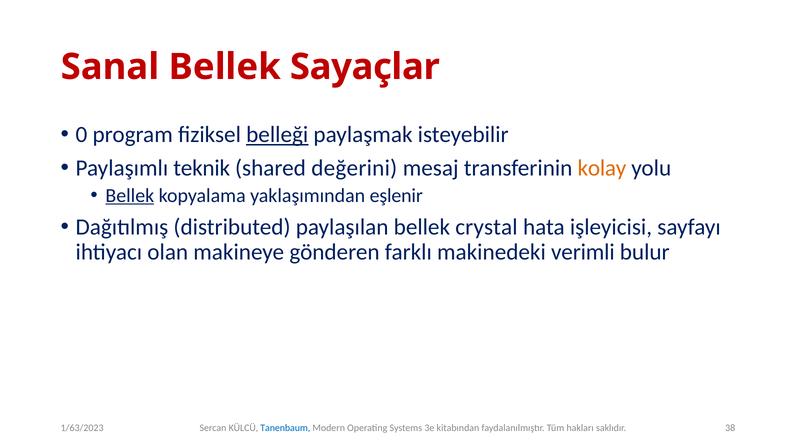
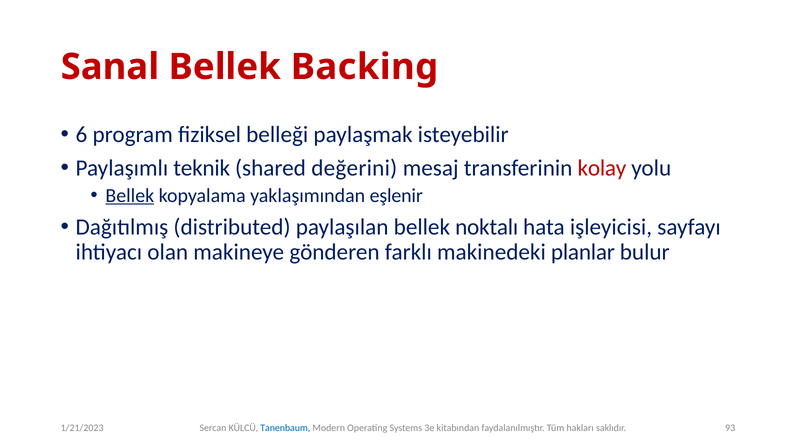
Sayaçlar: Sayaçlar -> Backing (364, 67)
0: 0 -> 6 (81, 135)
belleği underline: present -> none (277, 135)
kolay colour: orange -> red (602, 168)
crystal: crystal -> noktalı (487, 227)
verimli: verimli -> planlar (583, 252)
38: 38 -> 93 (730, 427)
1/63/2023: 1/63/2023 -> 1/21/2023 (82, 428)
